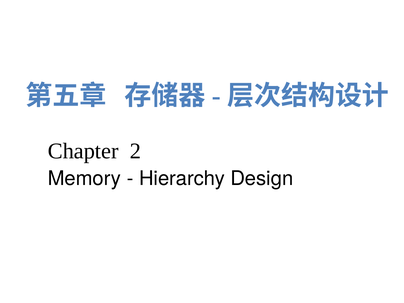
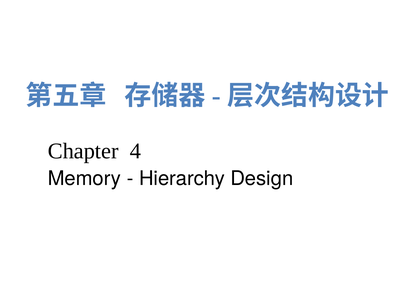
2: 2 -> 4 (135, 151)
